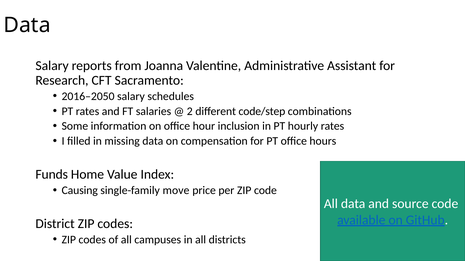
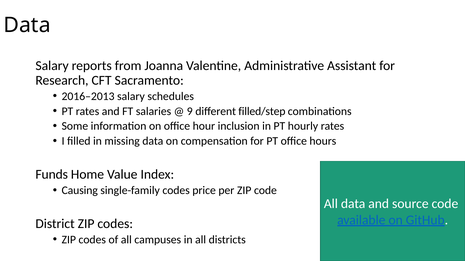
2016–2050: 2016–2050 -> 2016–2013 (88, 96)
2: 2 -> 9 (190, 111)
code/step: code/step -> filled/step (262, 111)
single-family move: move -> codes (176, 191)
